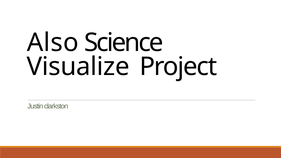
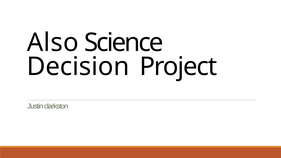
Visualize: Visualize -> Decision (78, 67)
